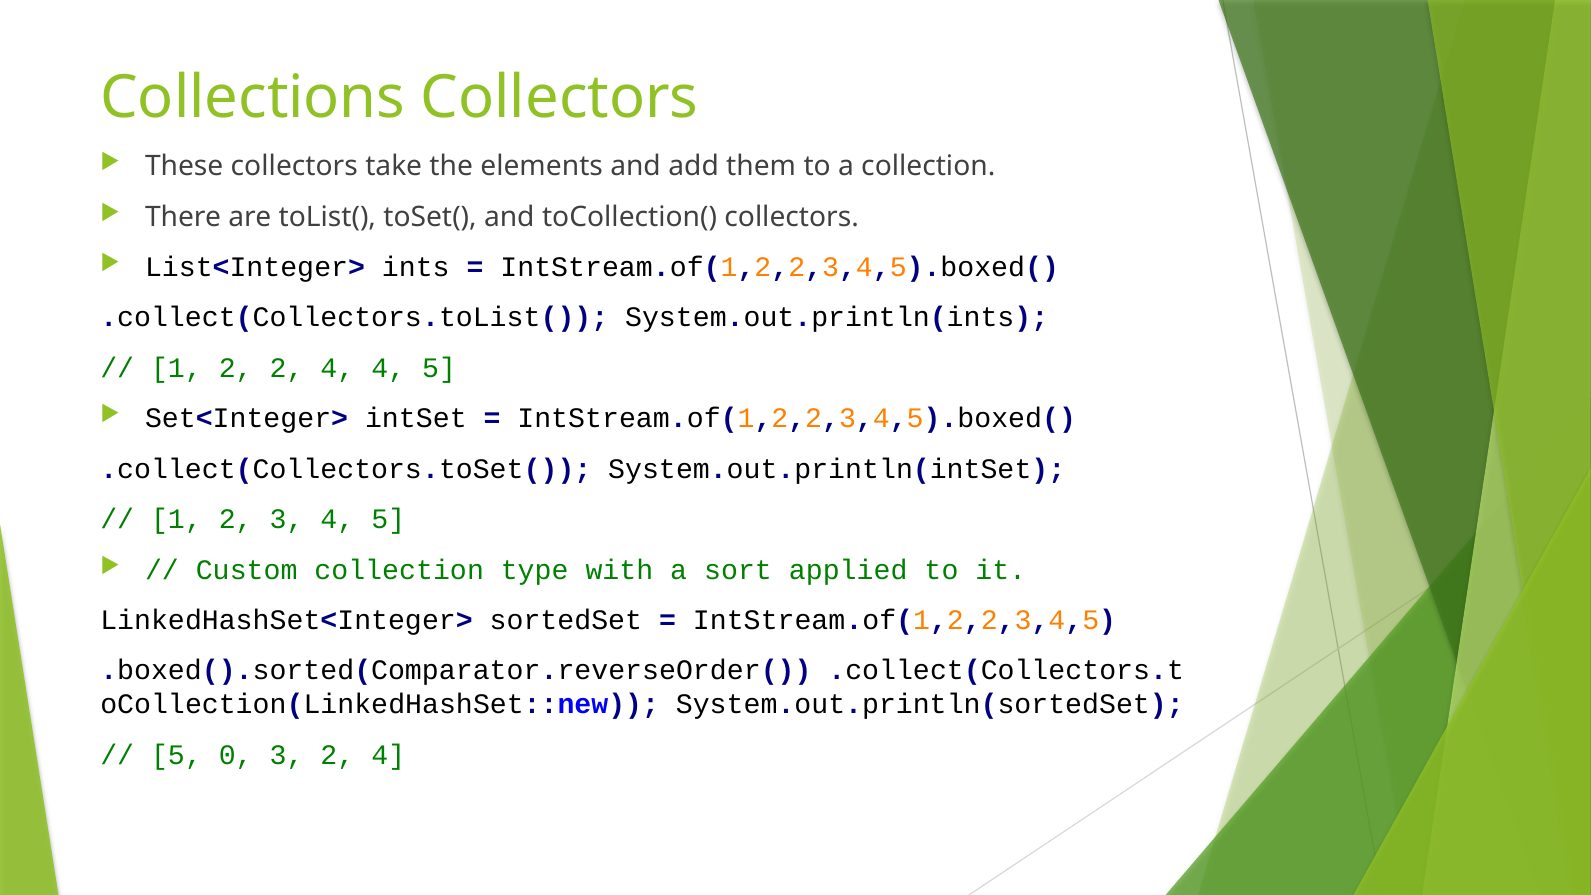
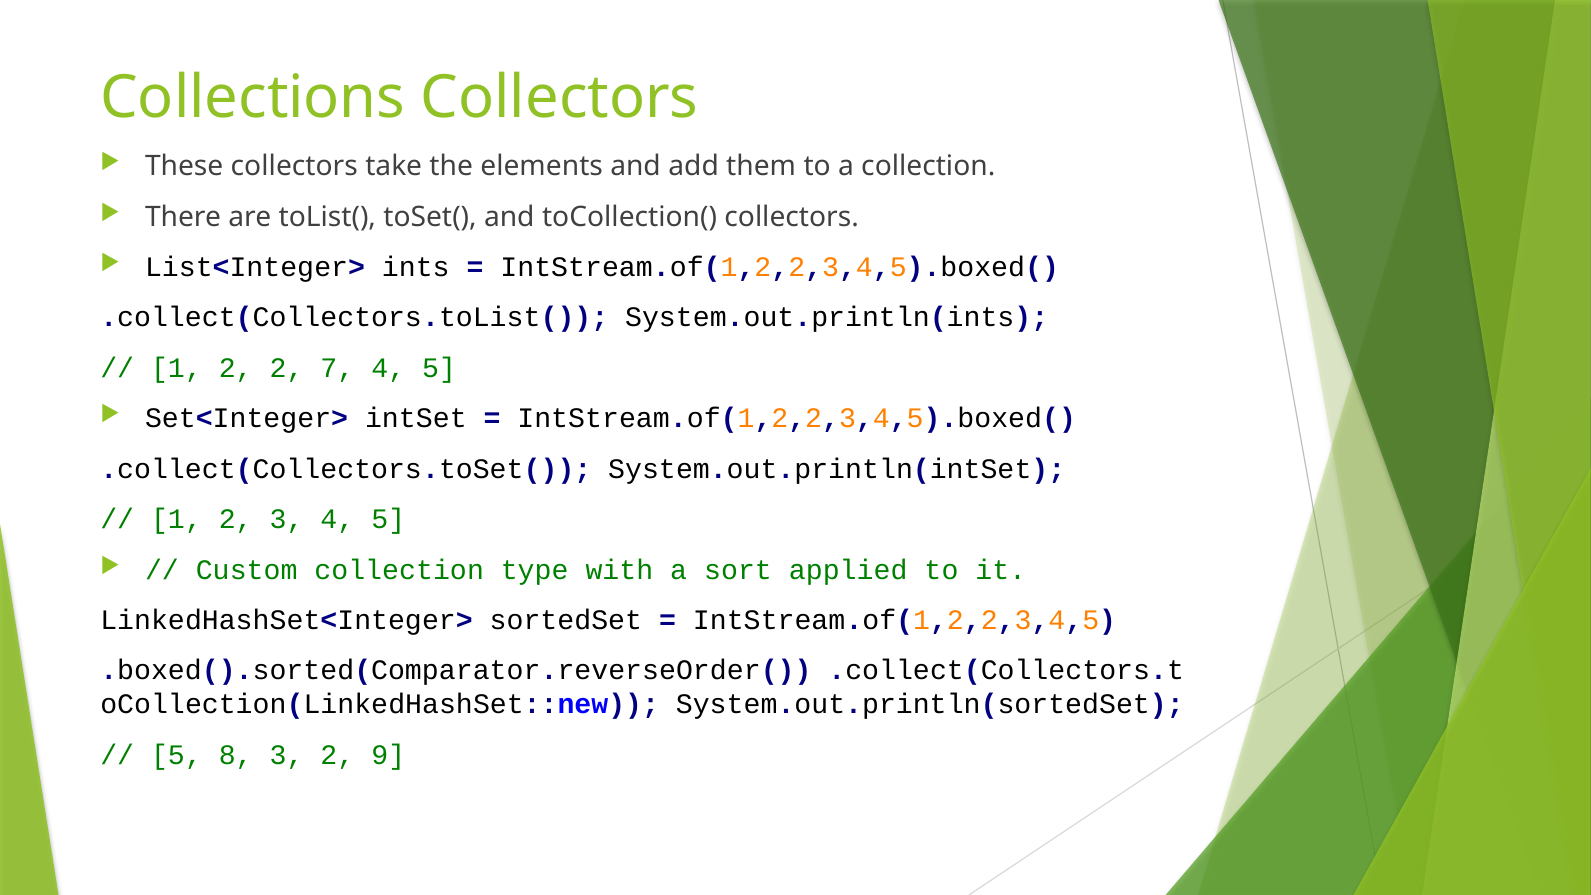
2 2 4: 4 -> 7 (337, 368)
0: 0 -> 8 (236, 755)
3 2 4: 4 -> 9 (388, 755)
